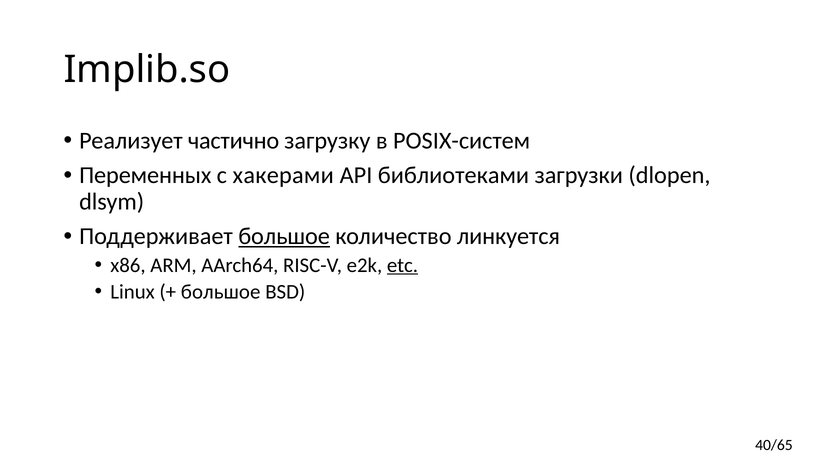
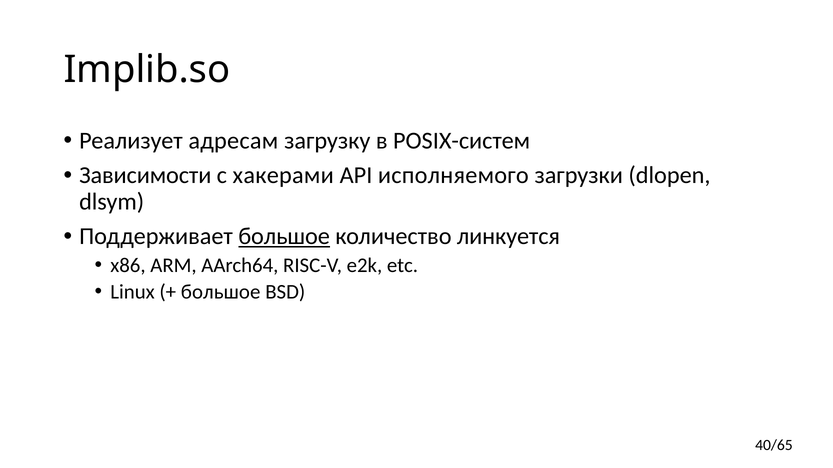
частично: частично -> адресам (233, 141)
Переменных: Переменных -> Зависимости (145, 176)
библиотеками: библиотеками -> исполняемого (453, 176)
etc underline: present -> none (402, 265)
